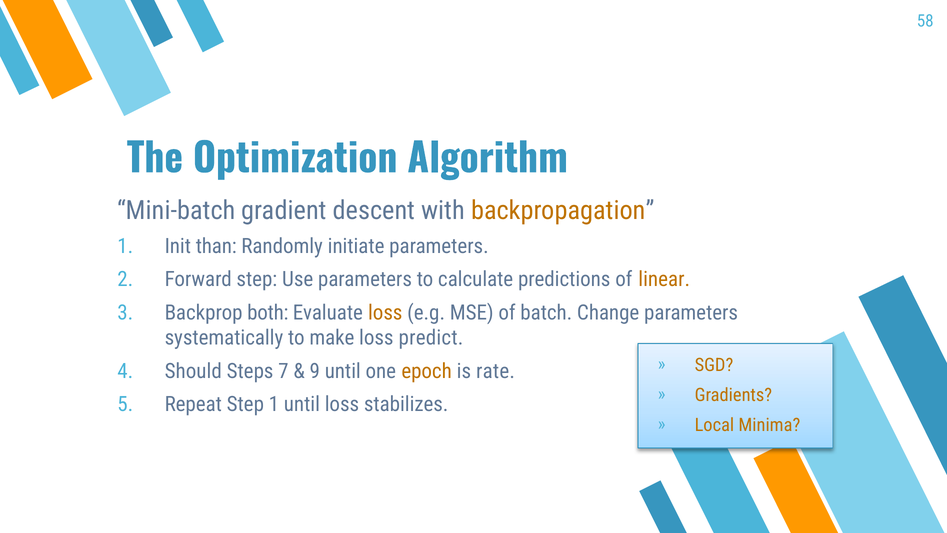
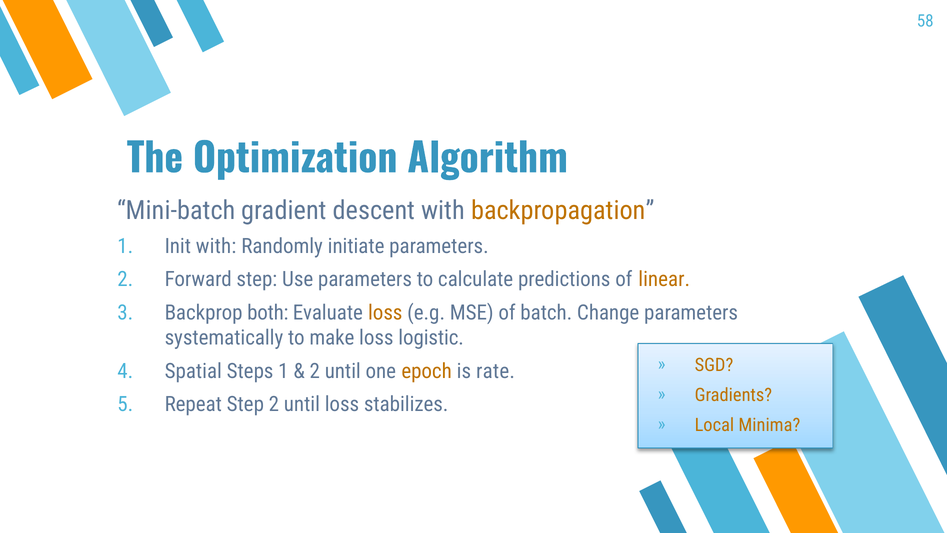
Init than: than -> with (216, 246)
predict: predict -> logistic (431, 338)
Should: Should -> Spatial (193, 371)
Steps 7: 7 -> 1 (283, 371)
9: 9 -> 2 (315, 371)
Step 1: 1 -> 2 (274, 404)
